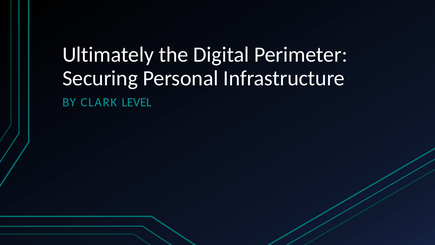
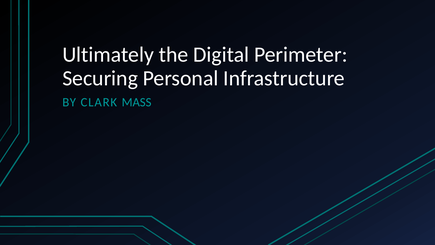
LEVEL: LEVEL -> MASS (137, 102)
